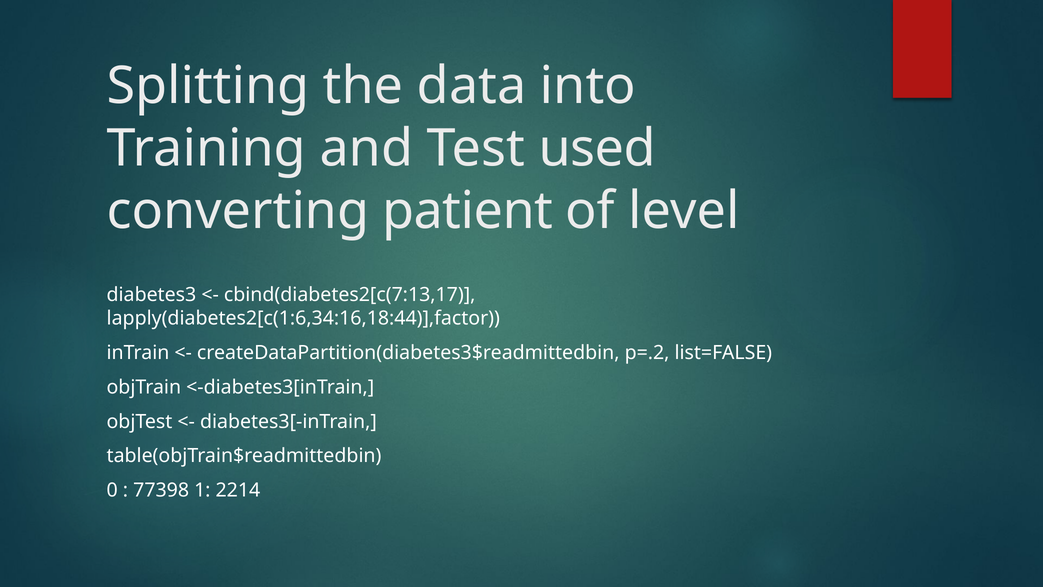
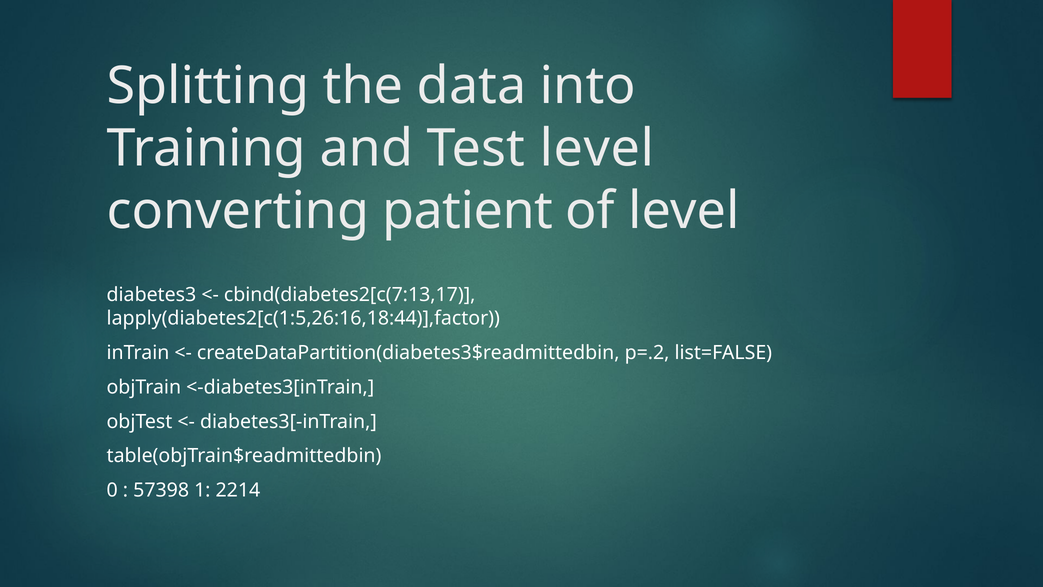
Test used: used -> level (597, 148)
lapply(diabetes2[c(1:6,34:16,18:44)],factor: lapply(diabetes2[c(1:6,34:16,18:44)],factor -> lapply(diabetes2[c(1:5,26:16,18:44)],factor (303, 318)
77398: 77398 -> 57398 (161, 490)
